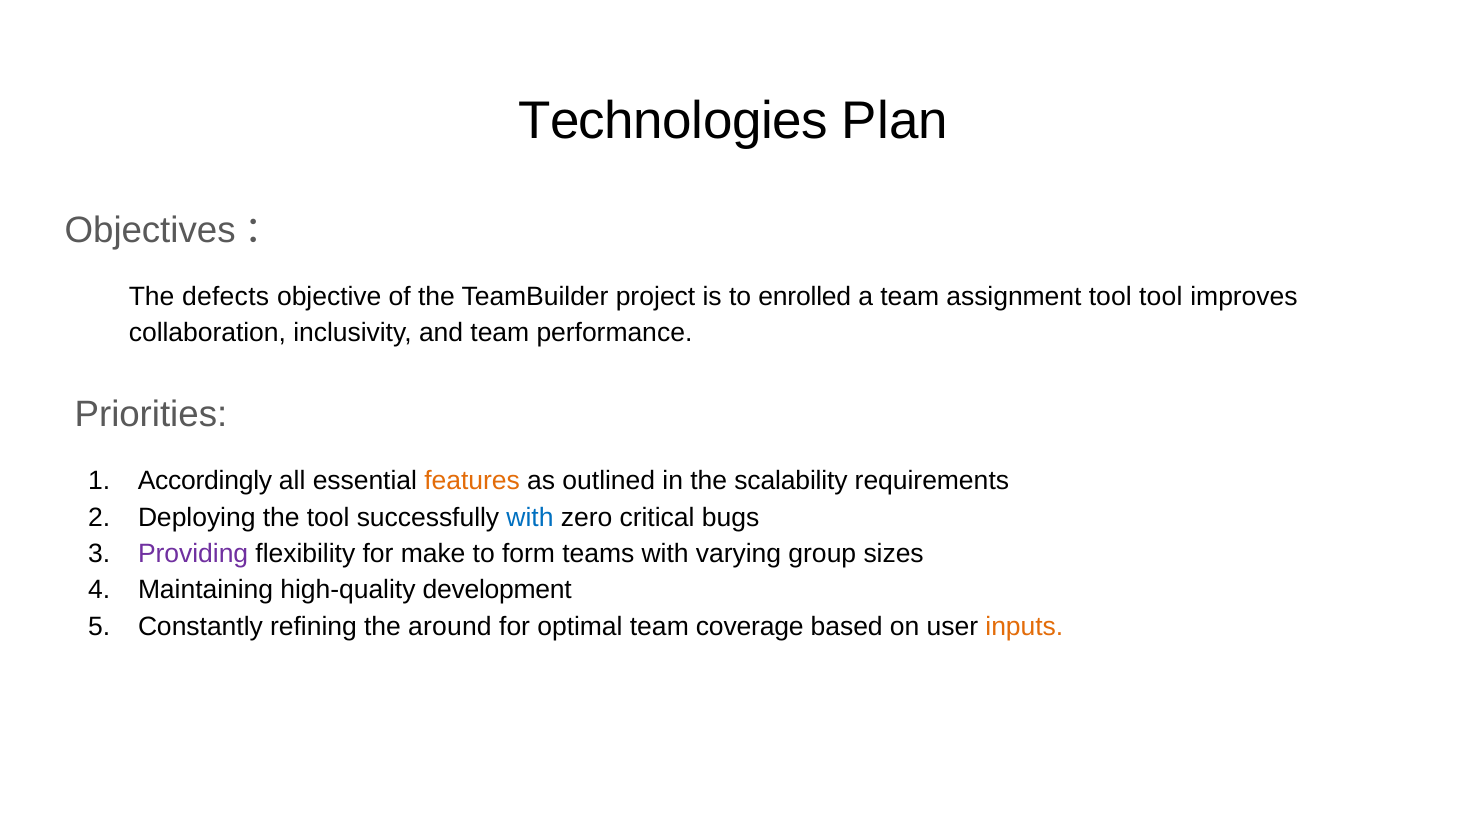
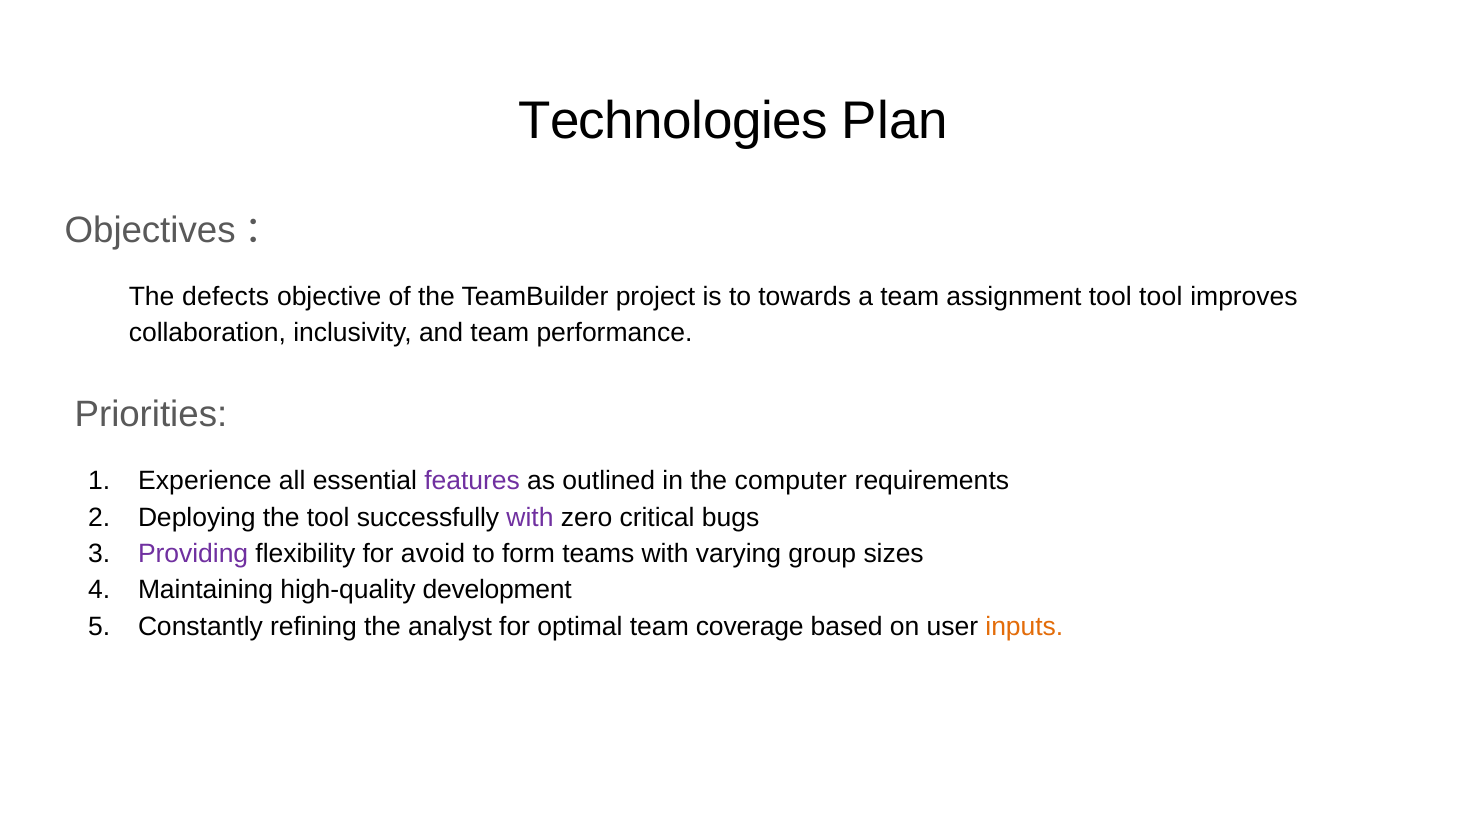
enrolled: enrolled -> towards (805, 297)
Accordingly: Accordingly -> Experience (205, 481)
features colour: orange -> purple (472, 481)
scalability: scalability -> computer (791, 481)
with colour: blue -> purple (530, 518)
make: make -> avoid (433, 554)
around: around -> analyst (450, 627)
